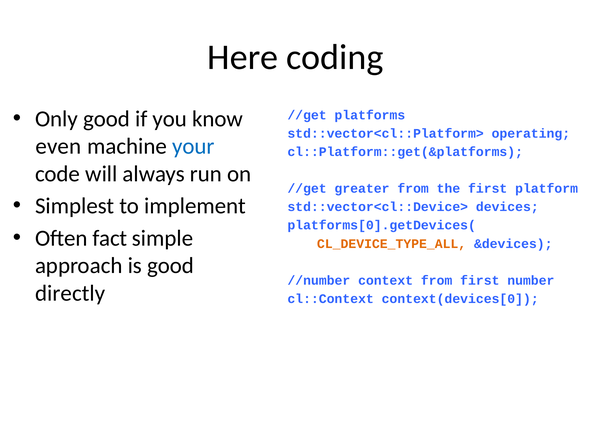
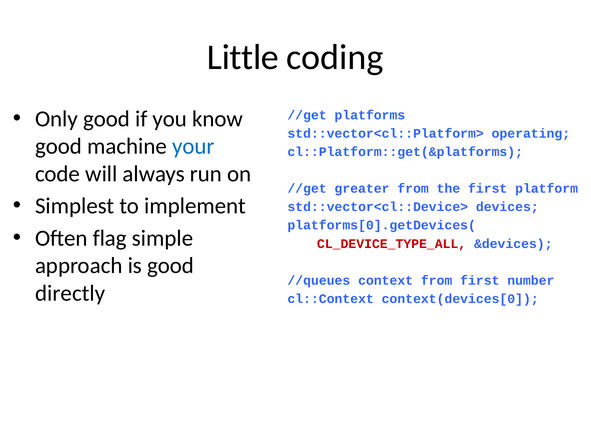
Here: Here -> Little (243, 57)
even: even -> good (59, 146)
fact: fact -> flag (110, 238)
CL_DEVICE_TYPE_ALL colour: orange -> red (392, 244)
//number: //number -> //queues (319, 281)
